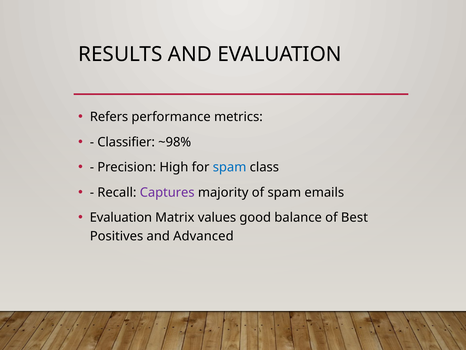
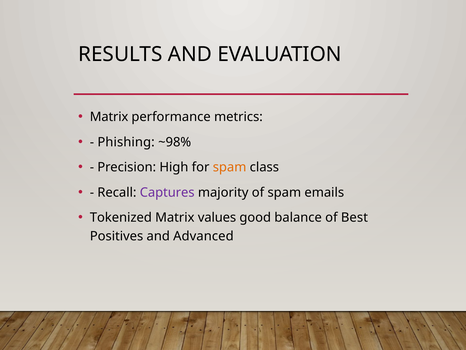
Refers: Refers -> Matrix (109, 117)
Classifier: Classifier -> Phishing (126, 142)
spam colour: blue -> orange (230, 167)
Evaluation: Evaluation -> Tokenized (121, 217)
